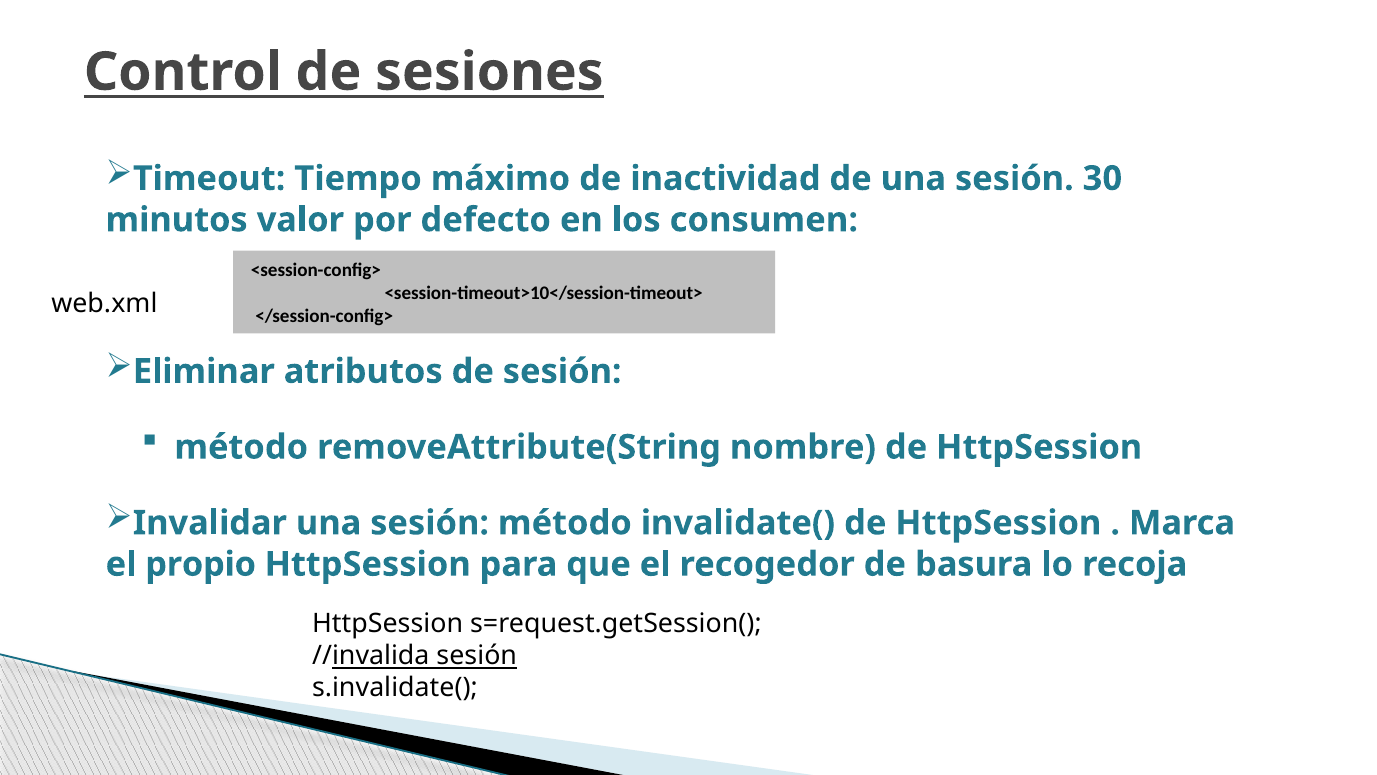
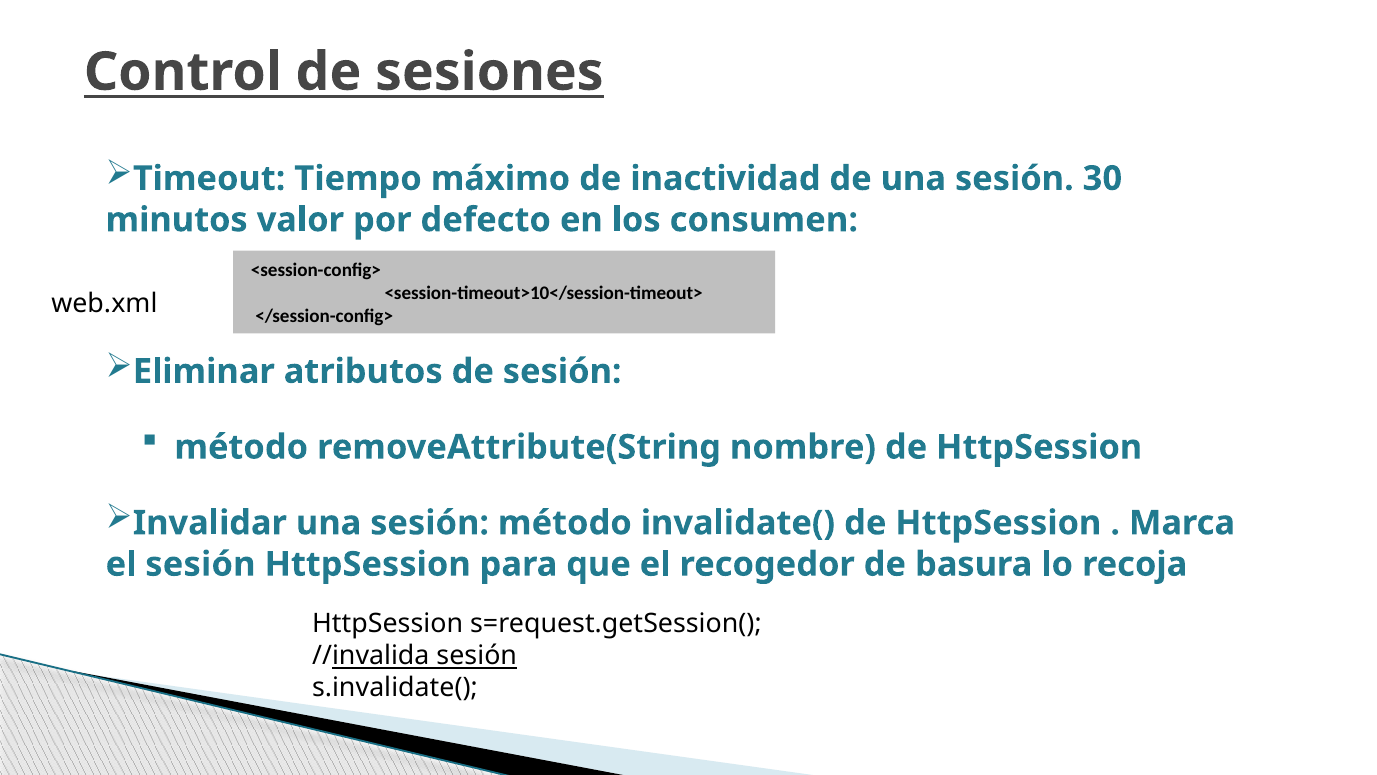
el propio: propio -> sesión (200, 564)
